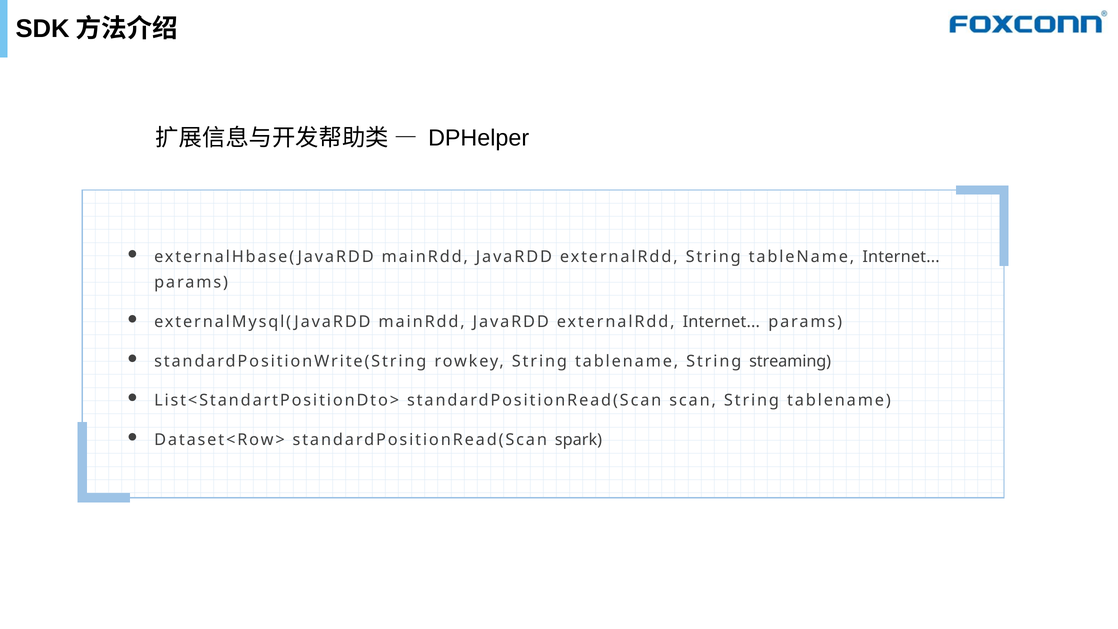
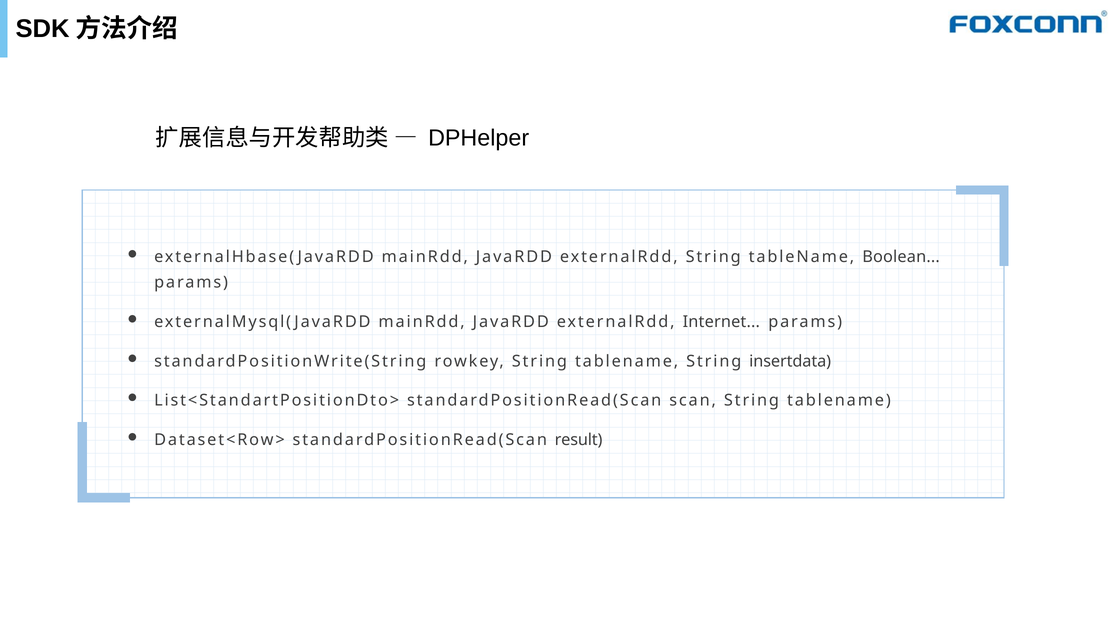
tableName Internet: Internet -> Boolean (901, 257)
streaming: streaming -> insertdata (790, 361)
spark: spark -> result (579, 440)
